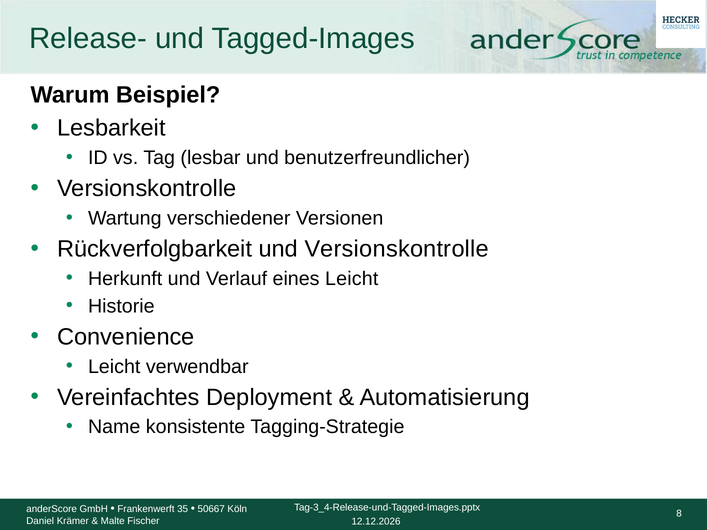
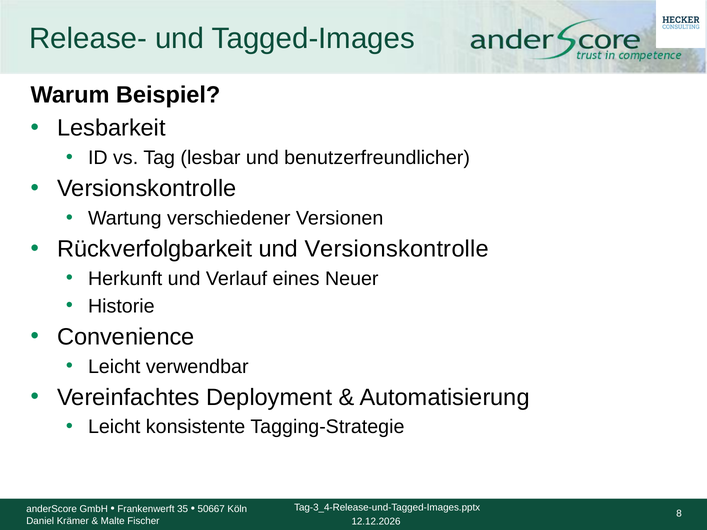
eines Leicht: Leicht -> Neuer (352, 279)
Name: Name -> Leicht (114, 427)
